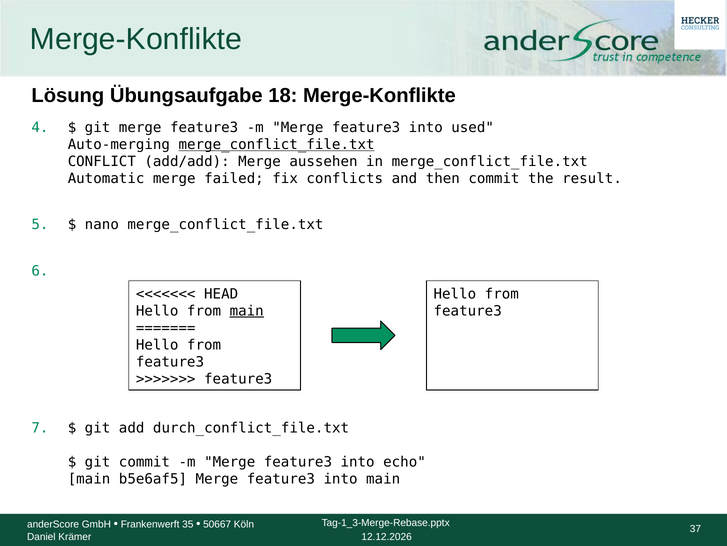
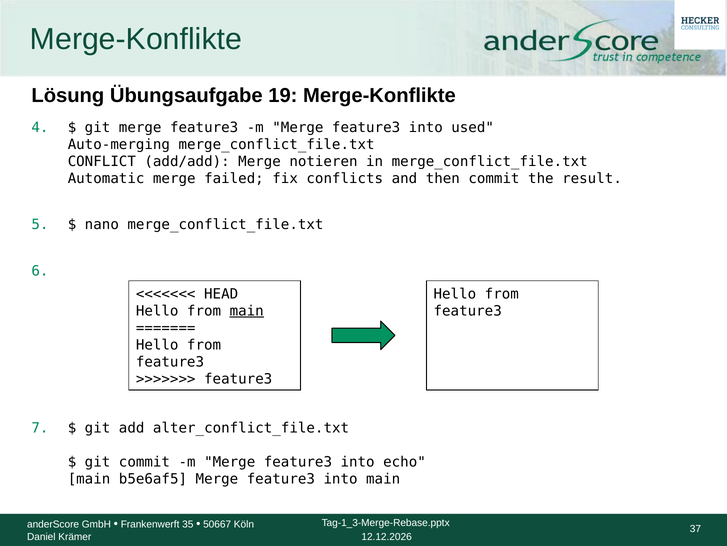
18: 18 -> 19 (283, 95)
merge_conflict_file.txt underline: present -> none (277, 144)
aussehen: aussehen -> notieren (323, 161)
durch_conflict_file.txt: durch_conflict_file.txt -> alter_conflict_file.txt (251, 428)
